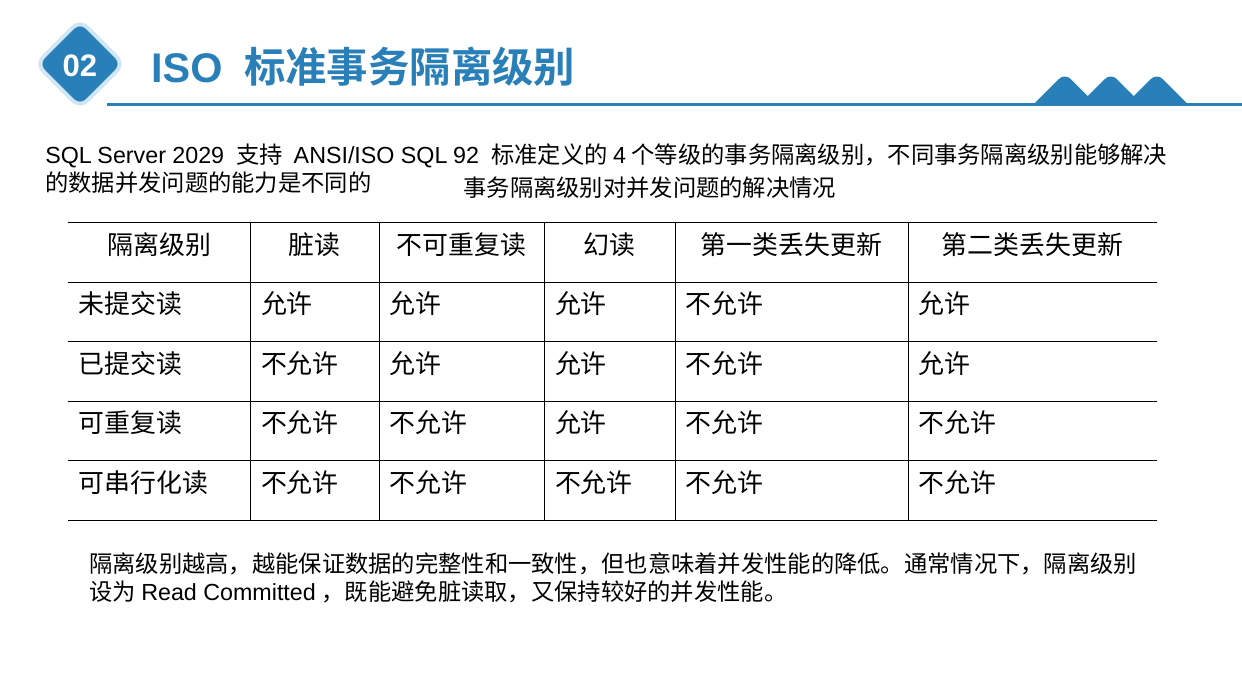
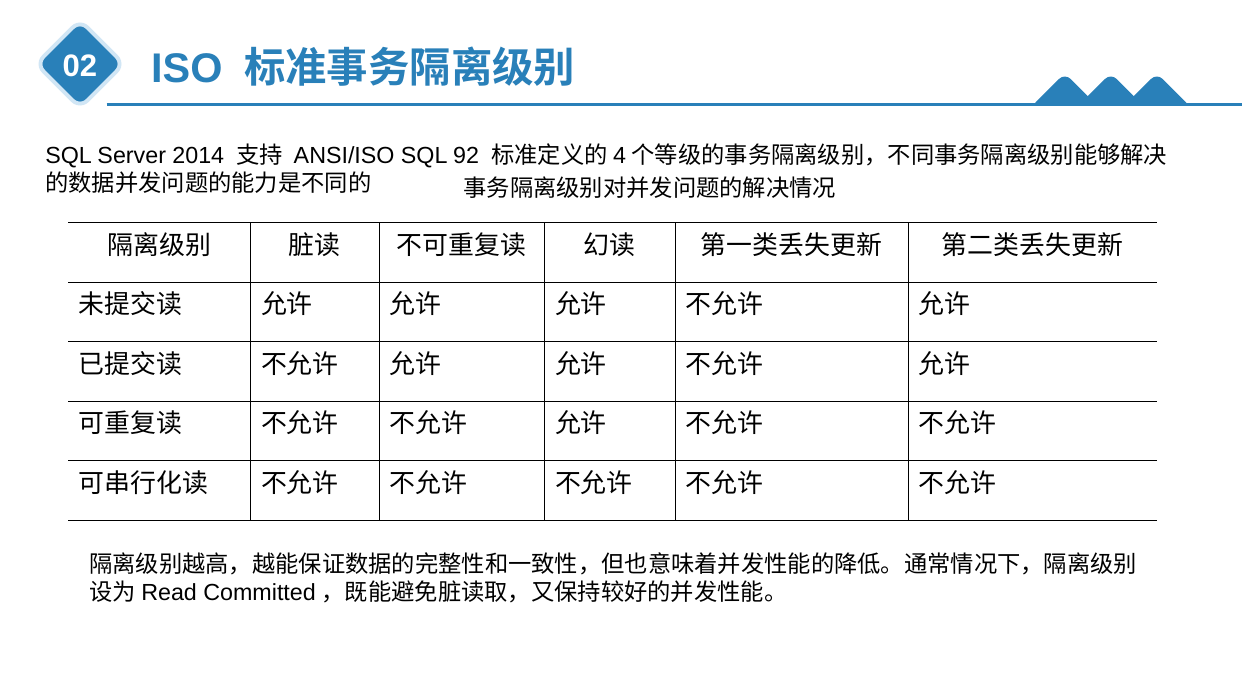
2029: 2029 -> 2014 (198, 156)
